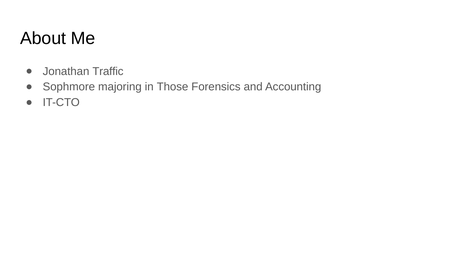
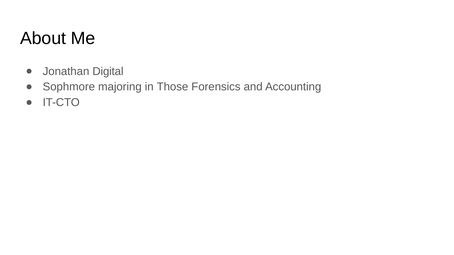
Traffic: Traffic -> Digital (108, 71)
